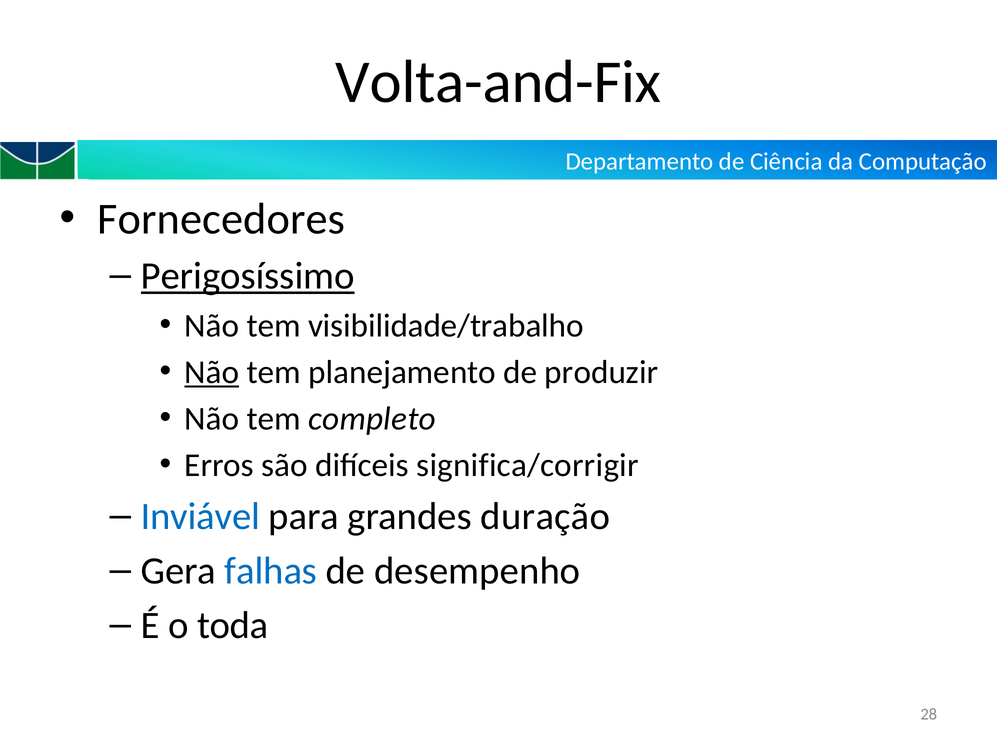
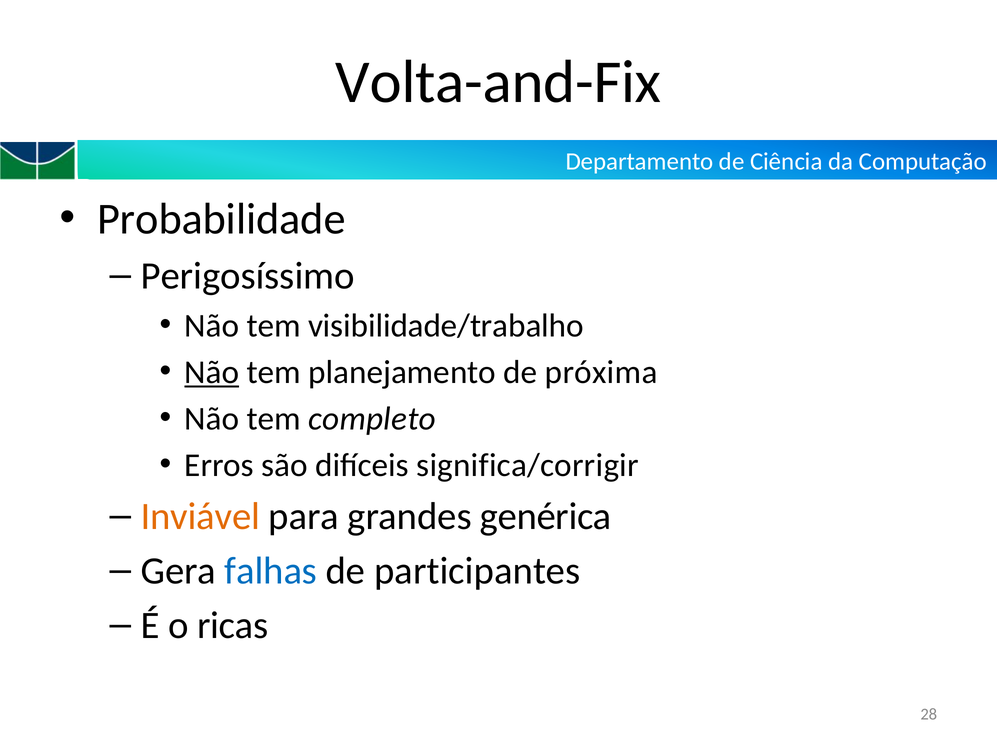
Fornecedores: Fornecedores -> Probabilidade (221, 219)
Perigosíssimo underline: present -> none (248, 276)
produzir: produzir -> próxima (601, 372)
Inviável colour: blue -> orange (200, 516)
duração: duração -> genérica (546, 516)
desempenho: desempenho -> participantes (477, 571)
toda: toda -> ricas (233, 625)
